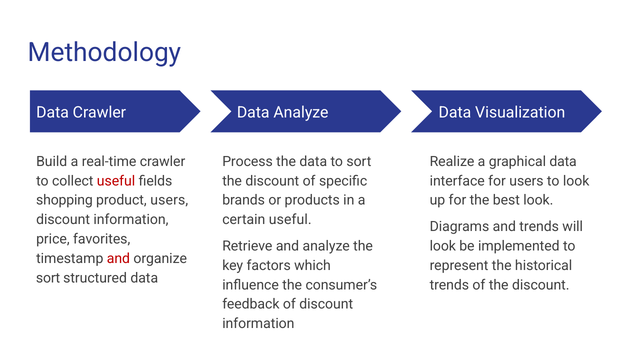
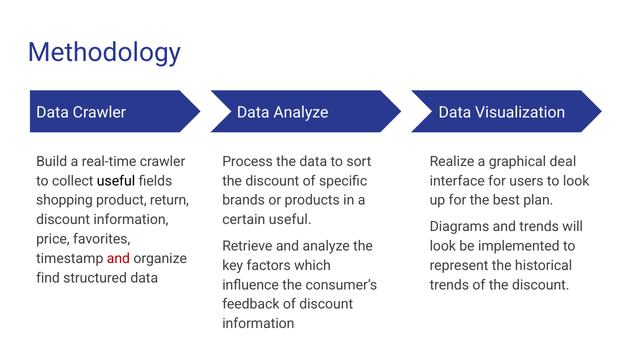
graphical data: data -> deal (563, 161)
useful colour: red -> black (116, 181)
product users: users -> return (169, 200)
best look: look -> plan (538, 200)
sort: sort -> find (48, 278)
